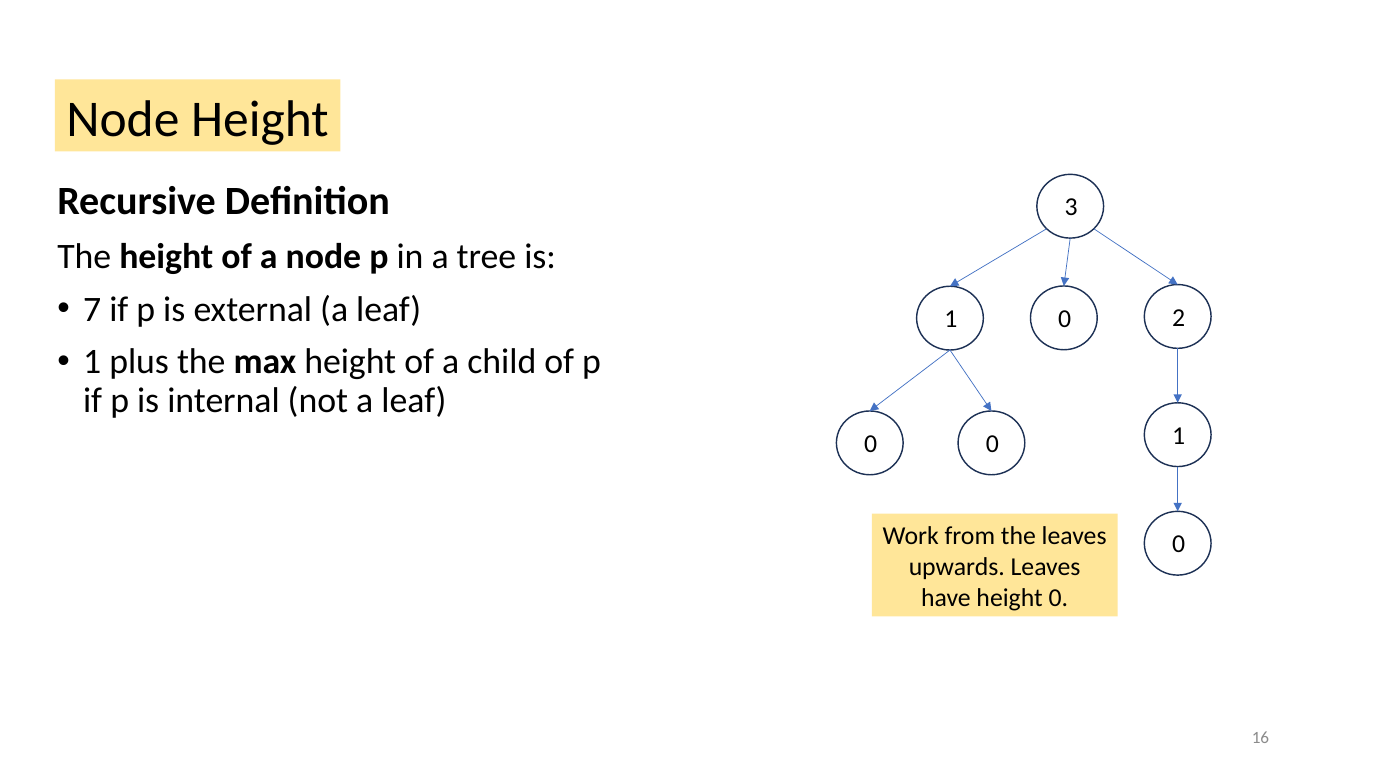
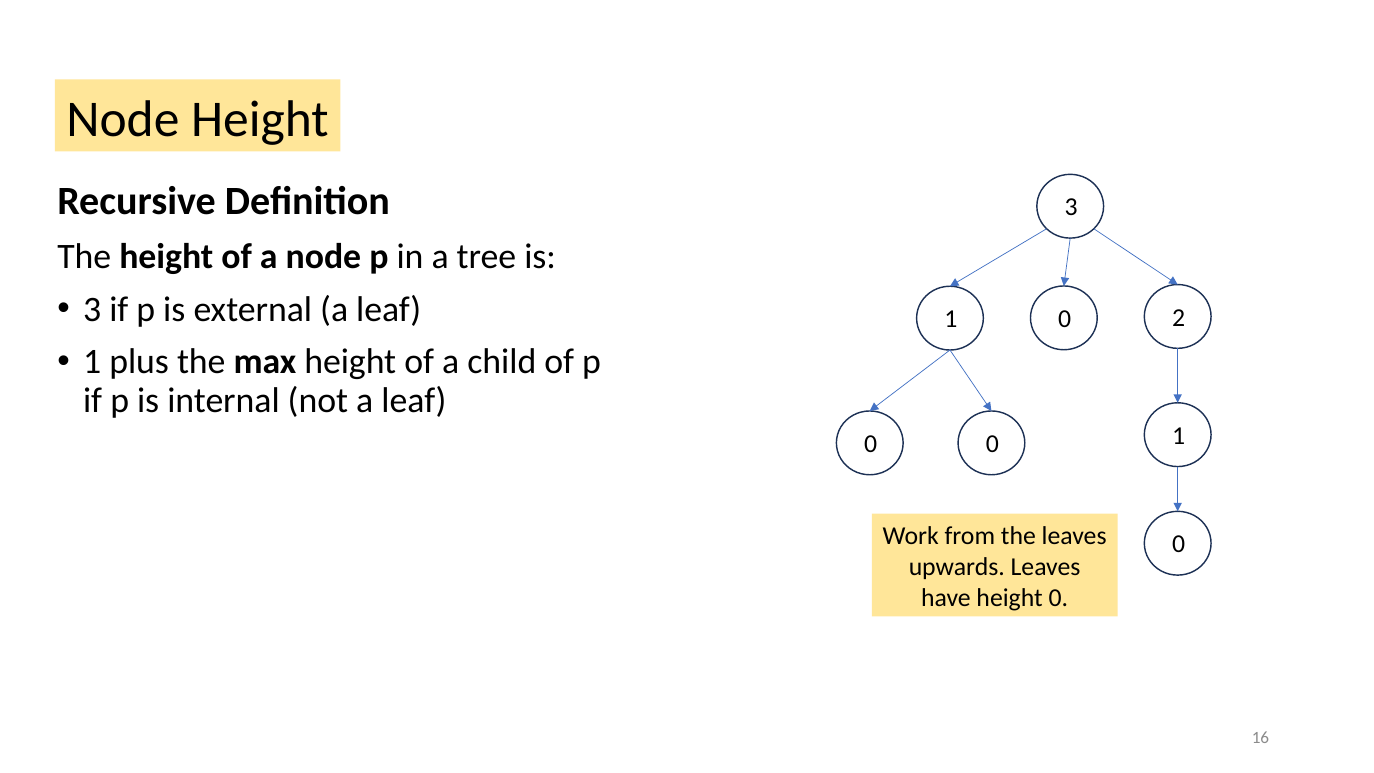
7: 7 -> 3 (92, 309)
